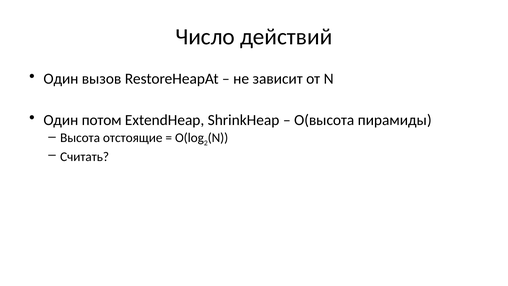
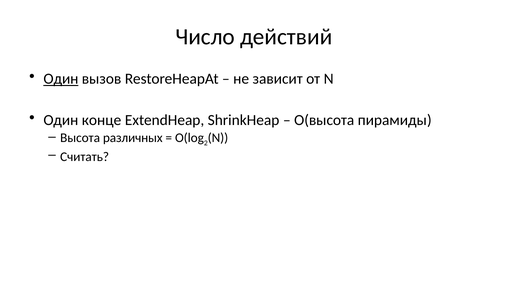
Один underline: none -> present (61, 79)
потом: потом -> конце (102, 120)
отстоящие: отстоящие -> различных (133, 138)
